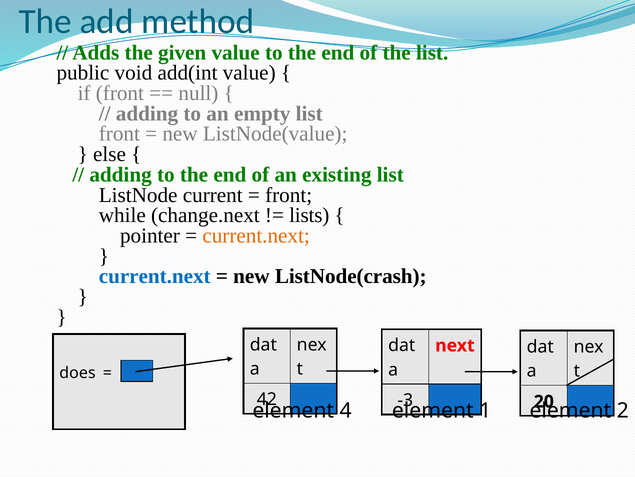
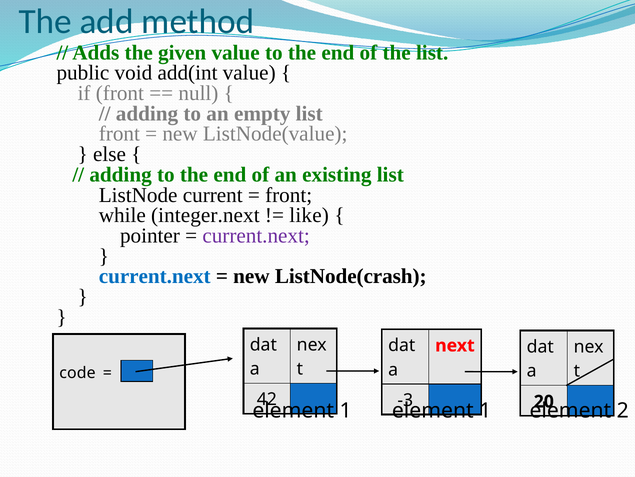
change.next: change.next -> integer.next (205, 215)
lists: lists -> like (309, 215)
current.next colour: orange -> purple (256, 235)
does: does -> code (77, 373)
4: 4 -> 1 (346, 410)
